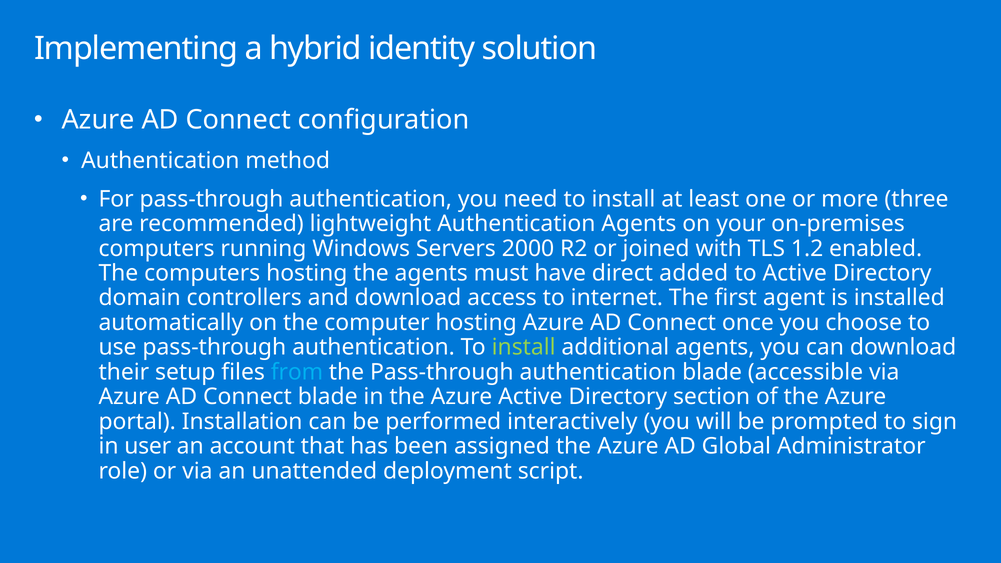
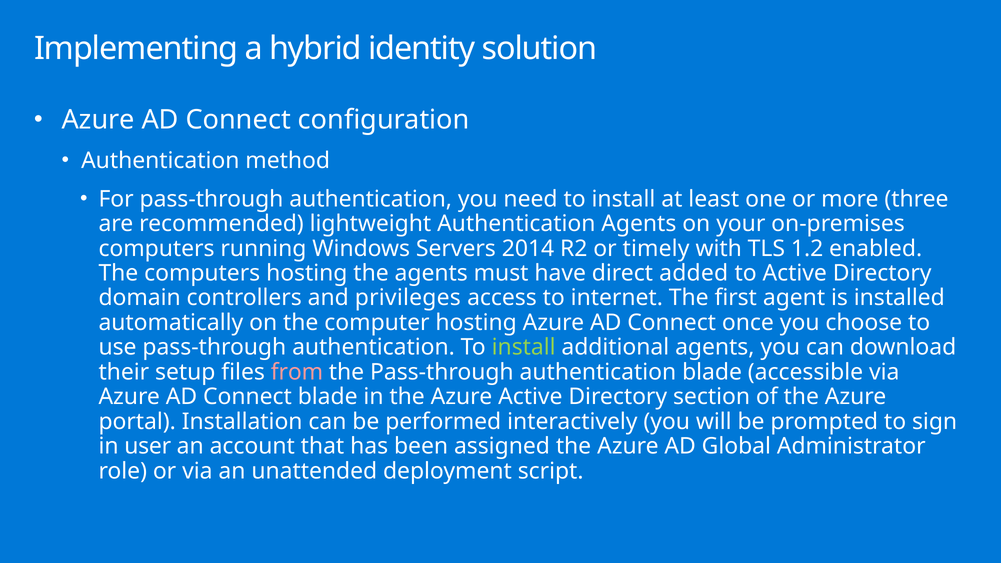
2000: 2000 -> 2014 (528, 248)
joined: joined -> timely (656, 248)
and download: download -> privileges (408, 298)
from colour: light blue -> pink (297, 372)
